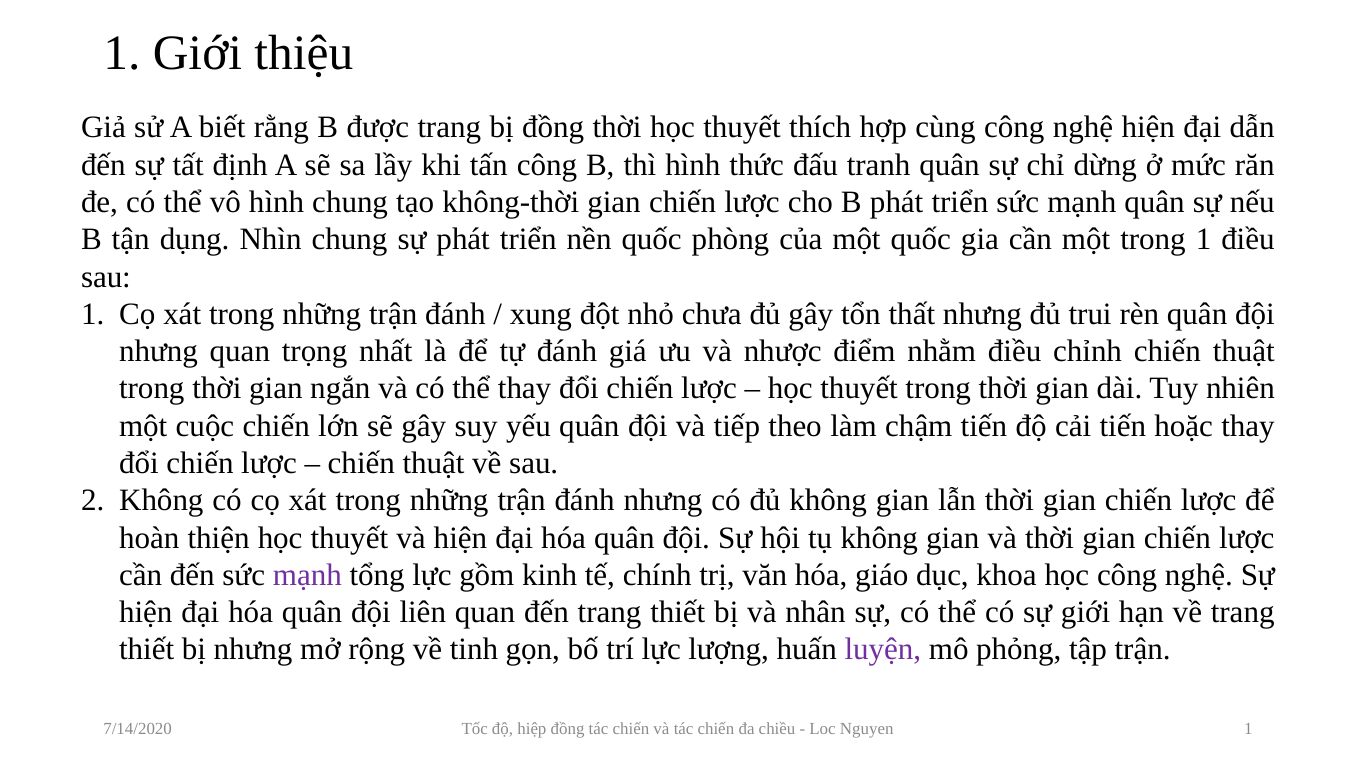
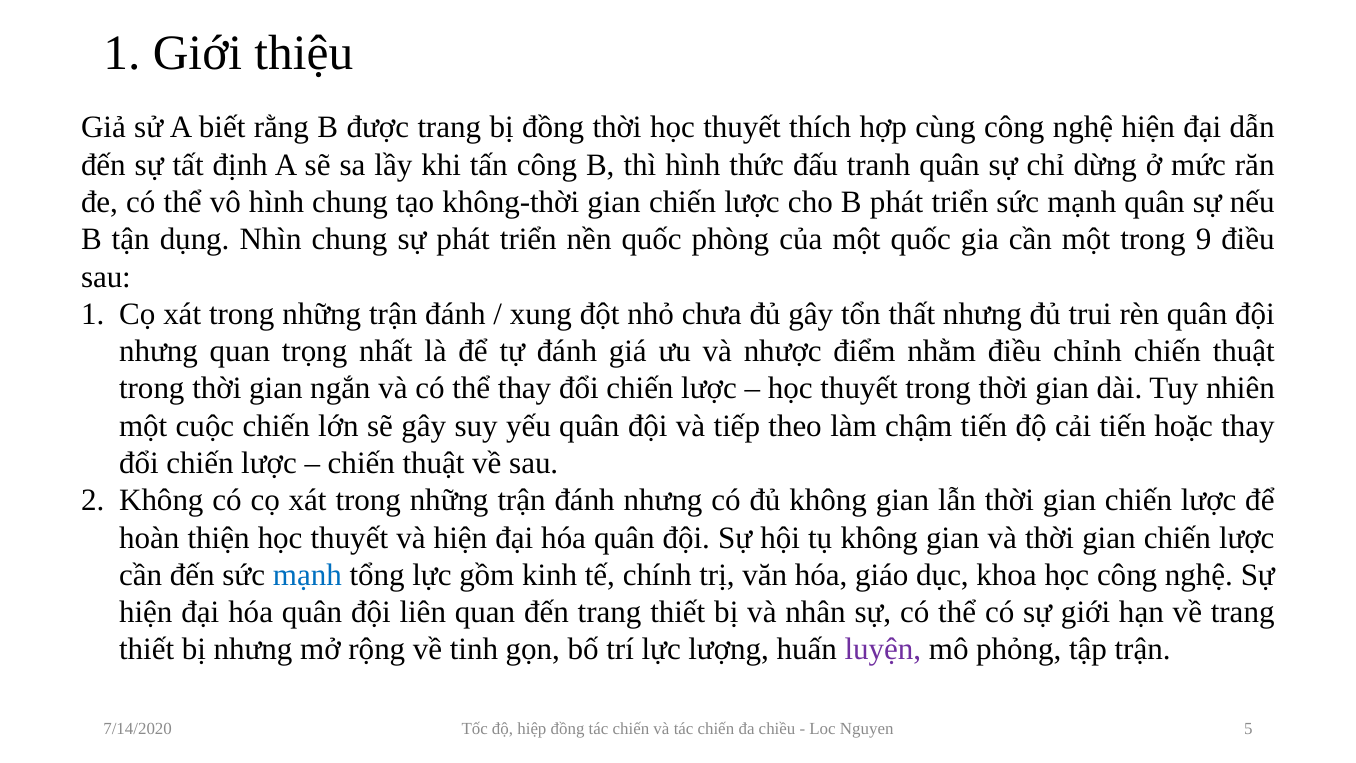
trong 1: 1 -> 9 (1204, 239)
mạnh colour: purple -> blue (307, 575)
Nguyen 1: 1 -> 5 (1248, 728)
